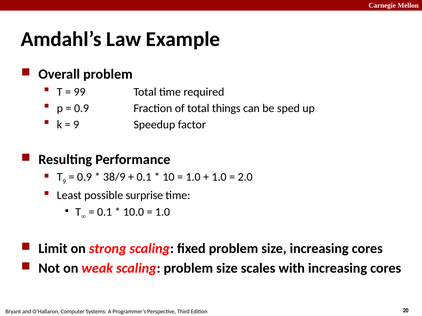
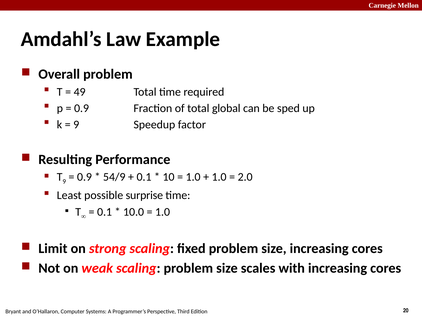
99: 99 -> 49 (80, 92)
things: things -> global (226, 108)
38/9: 38/9 -> 54/9 (114, 177)
